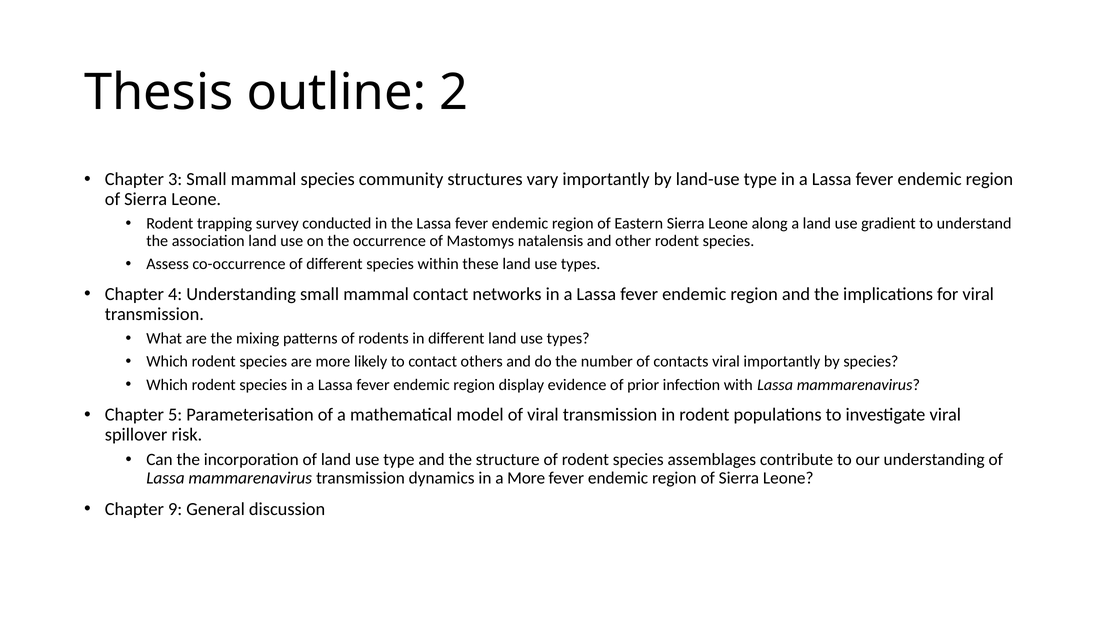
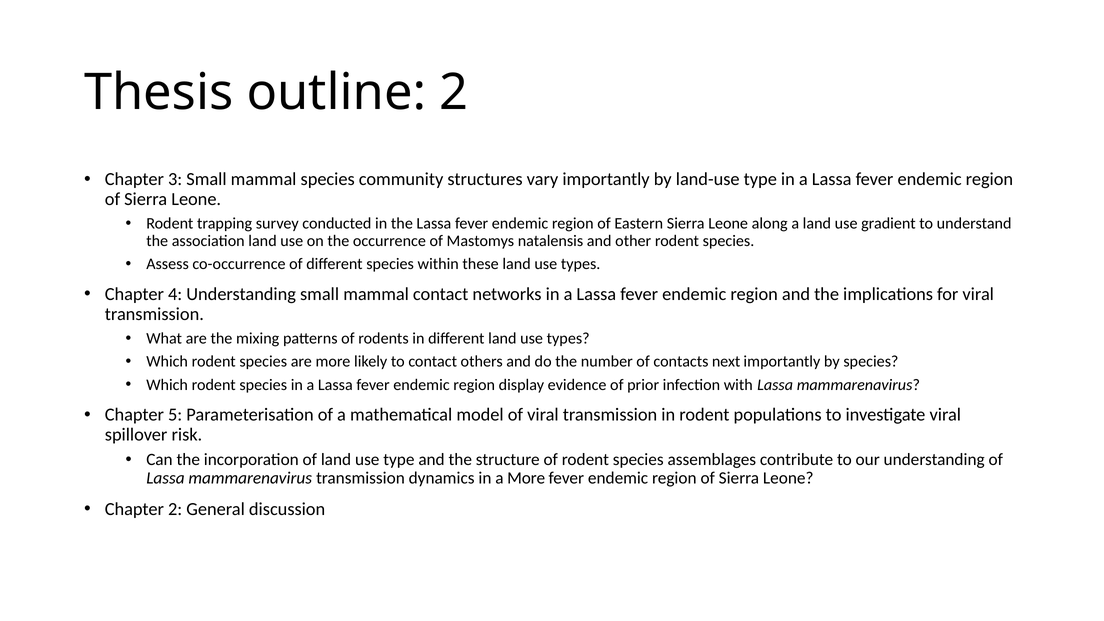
contacts viral: viral -> next (726, 362)
Chapter 9: 9 -> 2 (175, 509)
